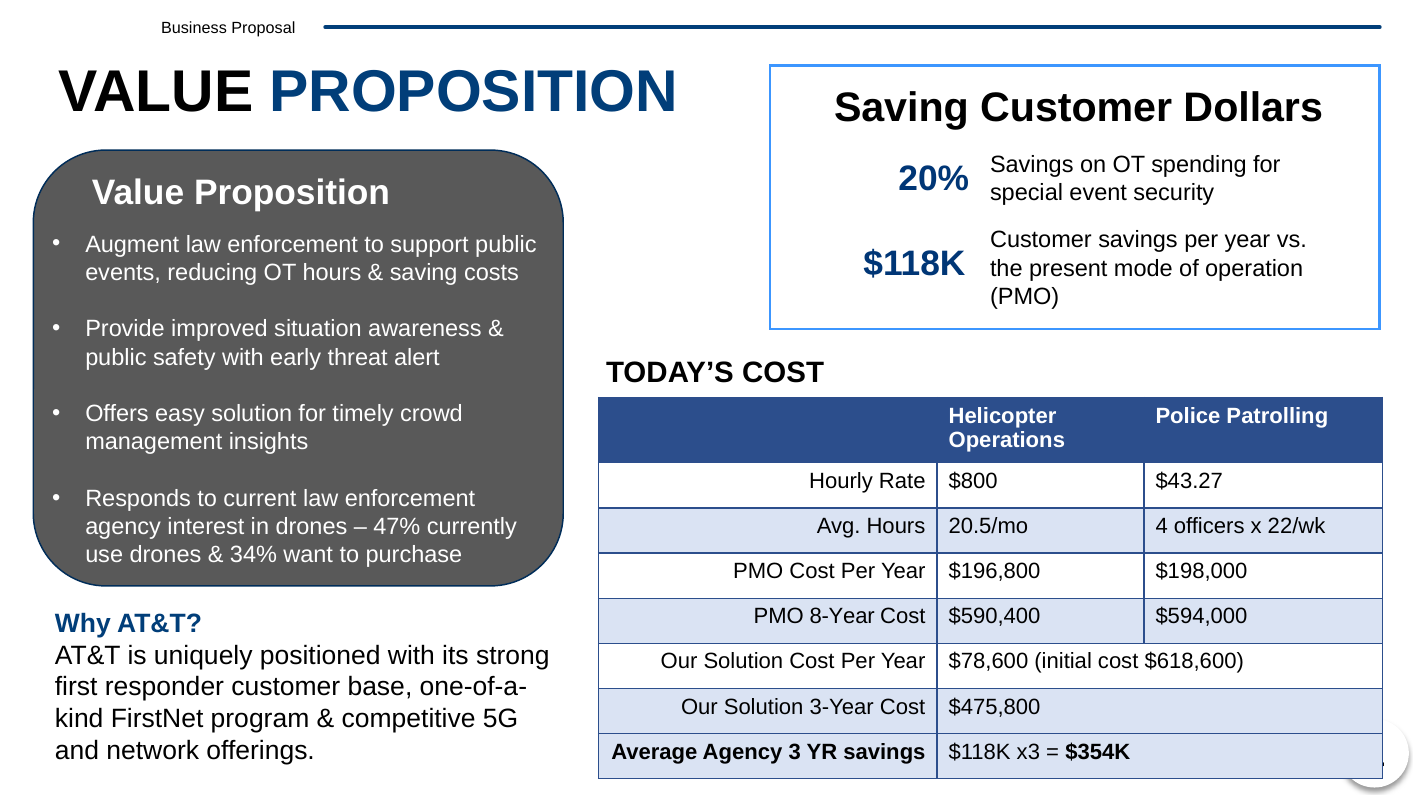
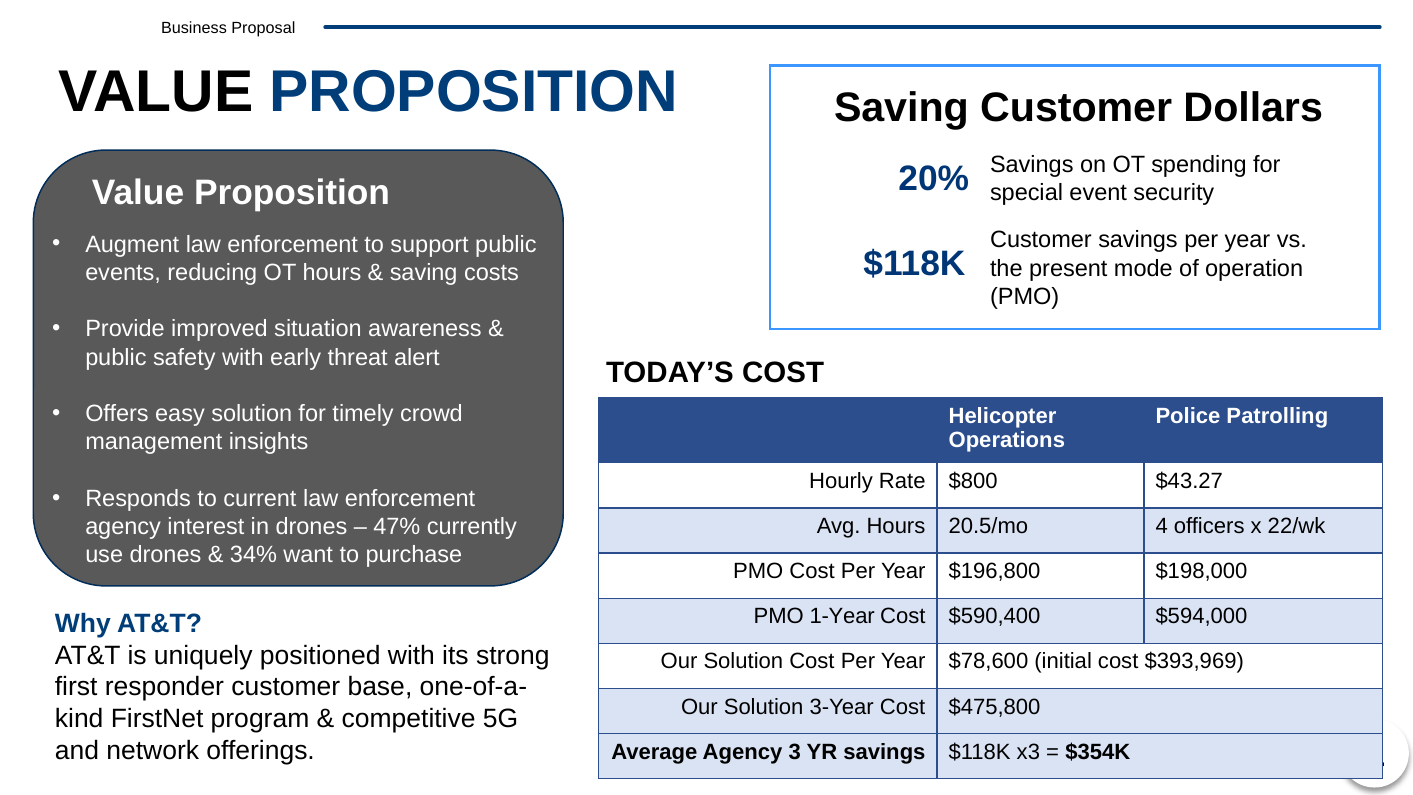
8-Year: 8-Year -> 1-Year (842, 616)
$618,600: $618,600 -> $393,969 (1194, 662)
